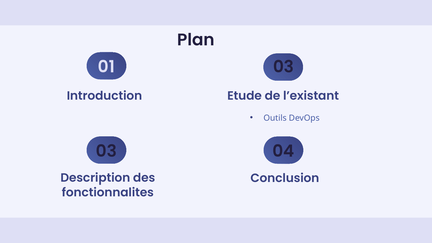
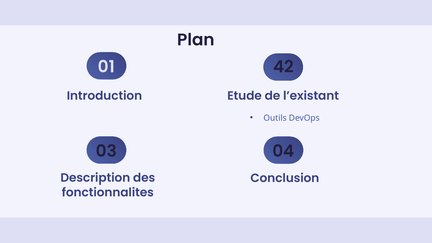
01 03: 03 -> 42 (283, 67)
